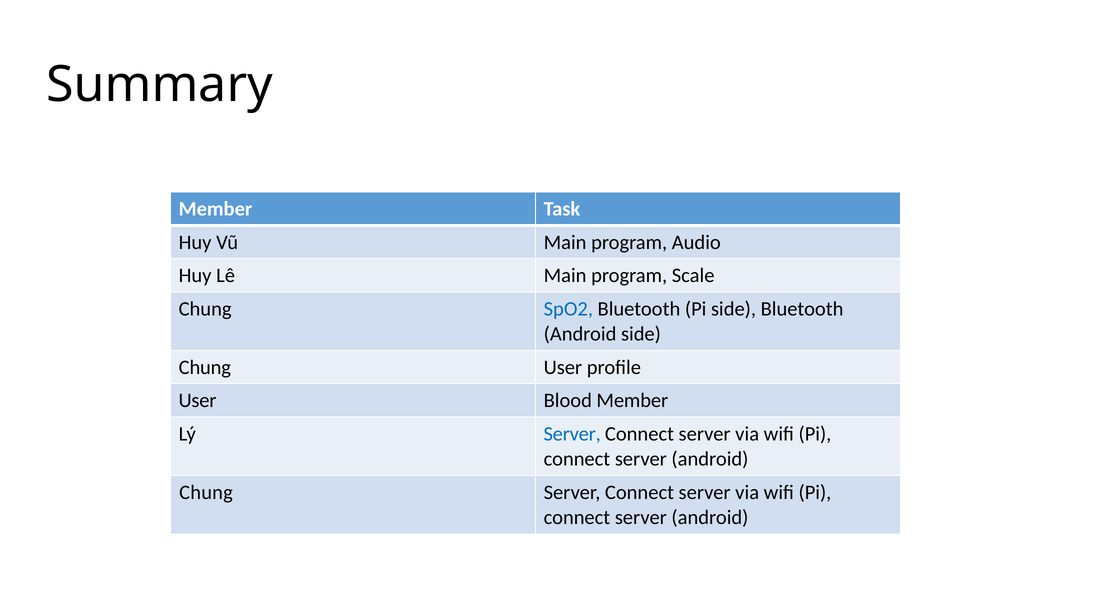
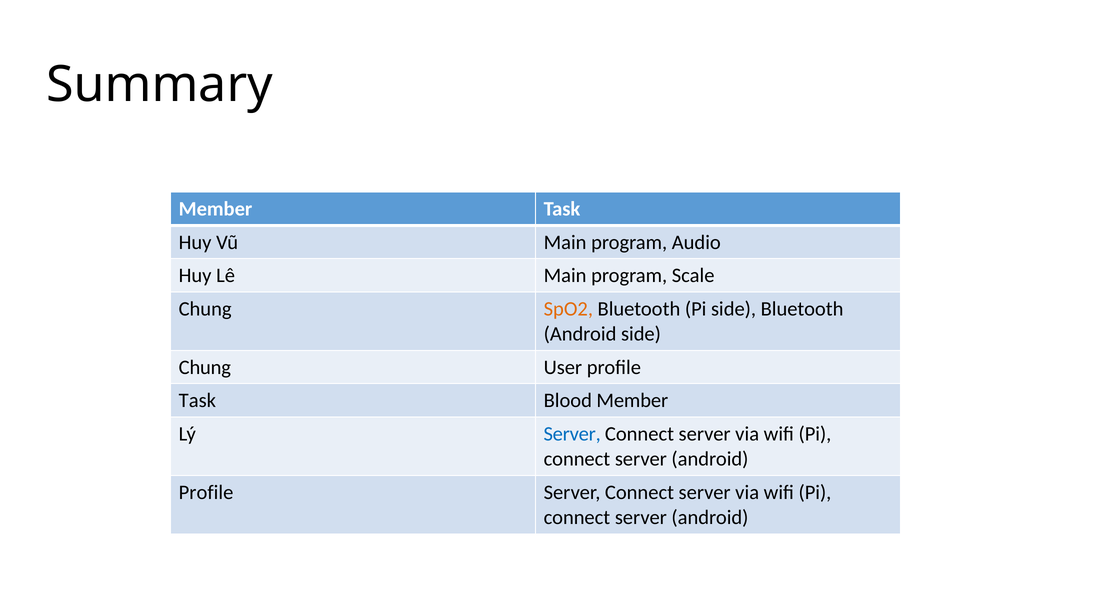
SpO2 colour: blue -> orange (568, 309)
User: User -> Task (197, 401)
Chung: Chung -> Profile (206, 492)
